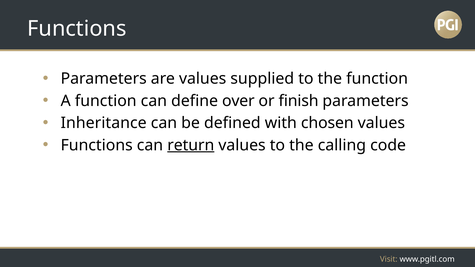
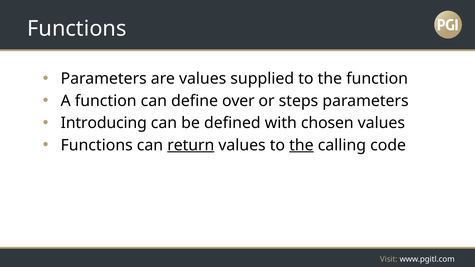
finish: finish -> steps (298, 101)
Inheritance: Inheritance -> Introducing (104, 123)
the underline: none -> present (301, 145)
